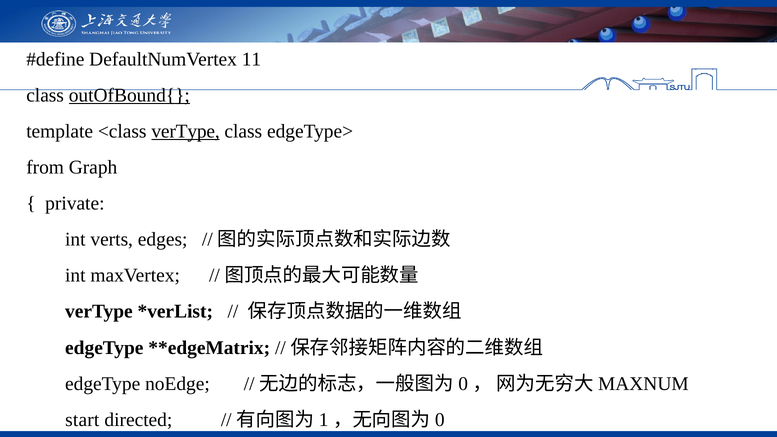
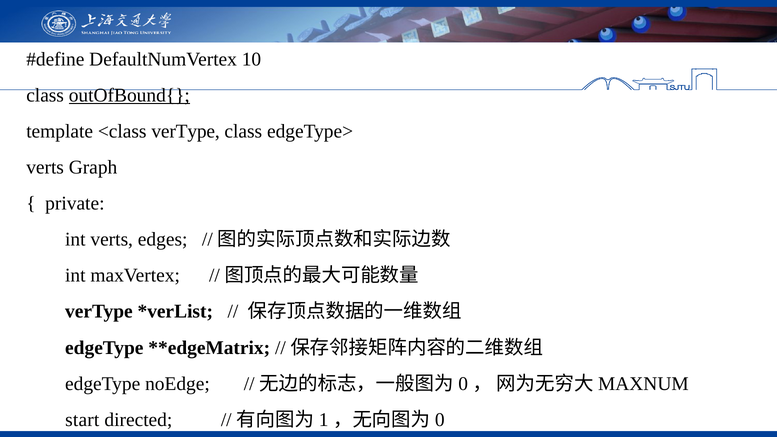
11: 11 -> 10 (251, 59)
verType underline: present -> none (186, 131)
from: from -> verts (45, 167)
